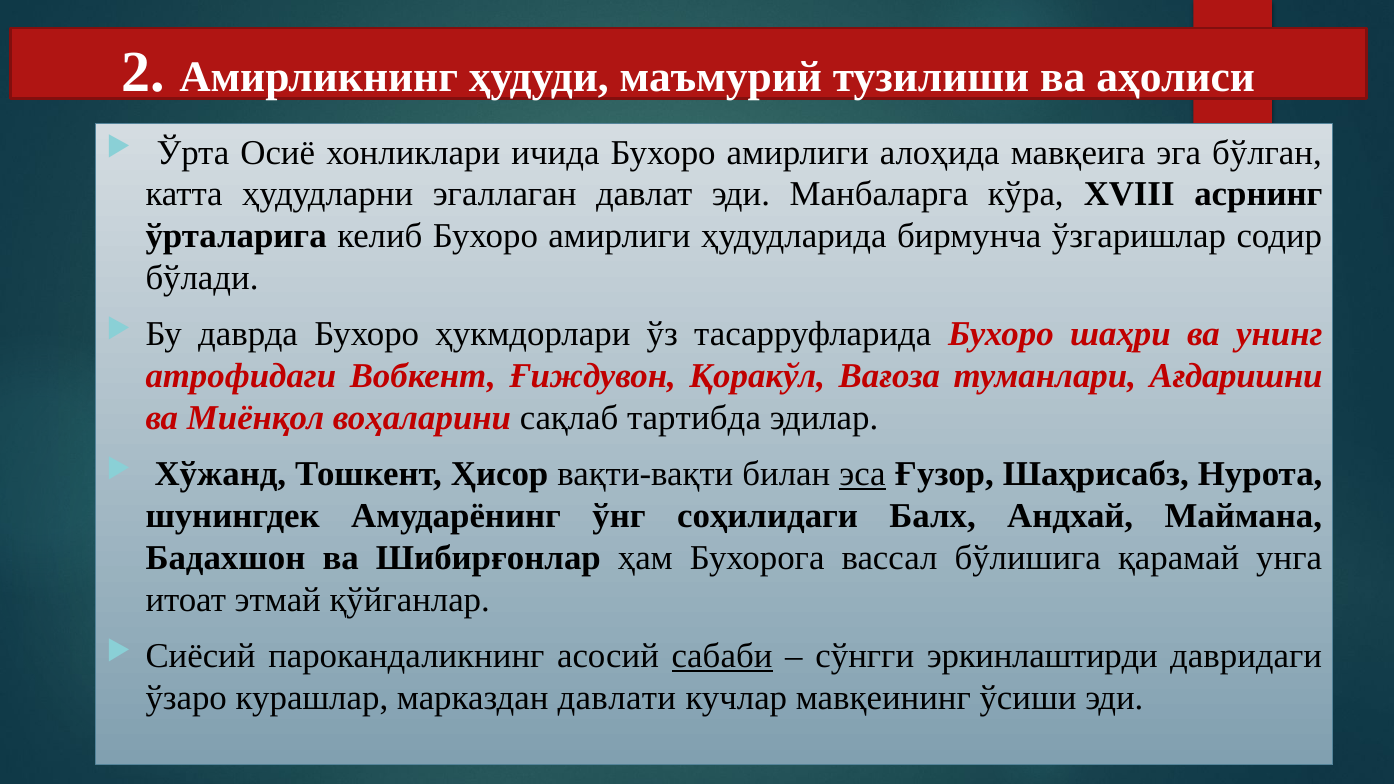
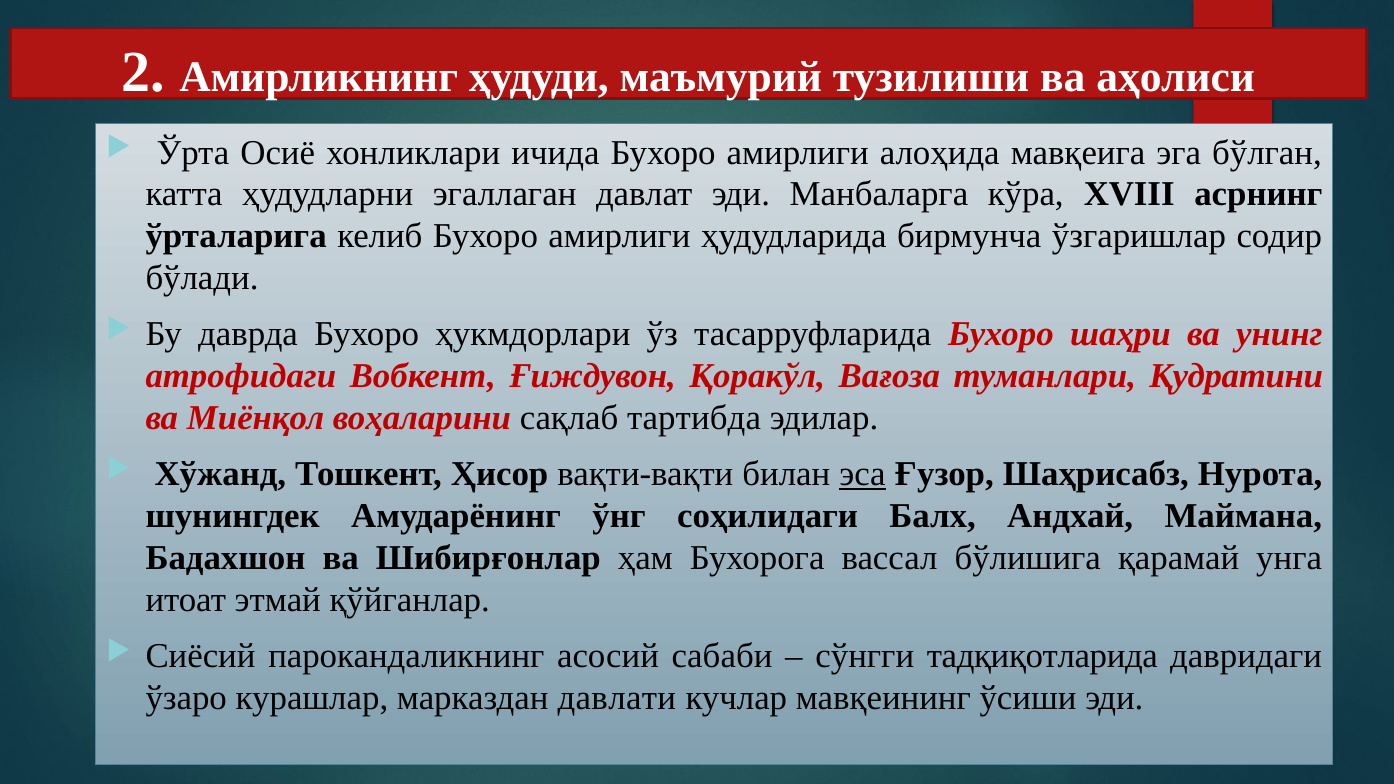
Ағдаришни: Ағдаришни -> Қудратини (1236, 376)
сабаби underline: present -> none (722, 656)
эркинлаштирди: эркинлаштирди -> тадқиқотларида (1042, 656)
